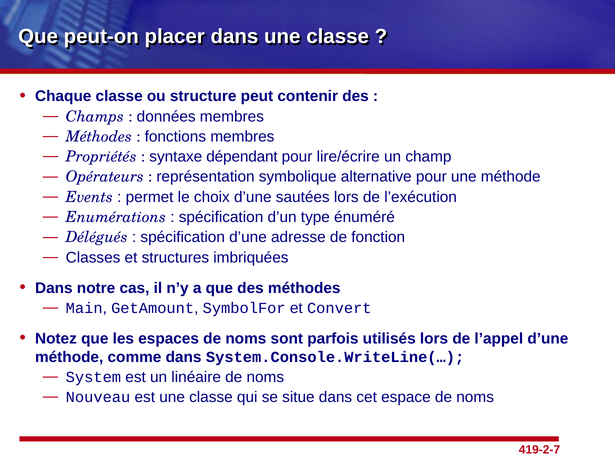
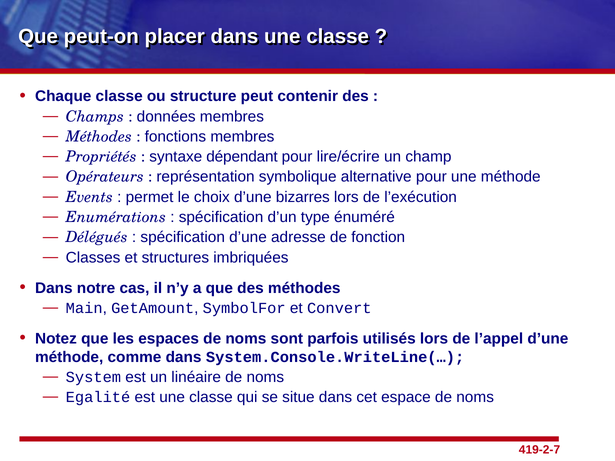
sautées: sautées -> bizarres (303, 197)
Nouveau: Nouveau -> Egalité (98, 397)
